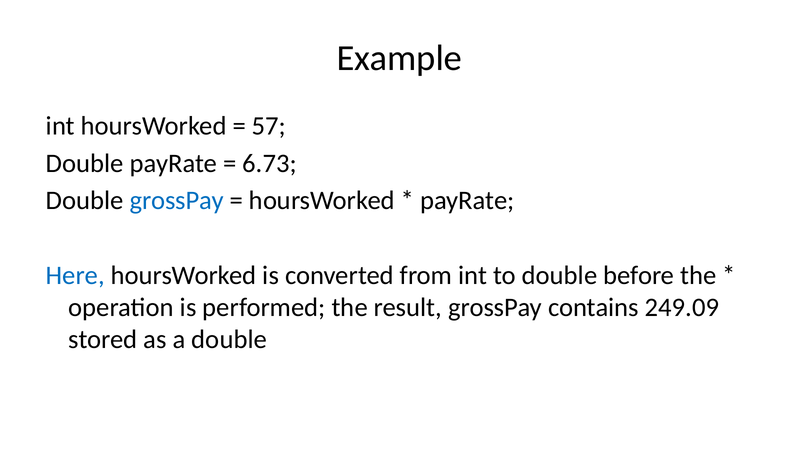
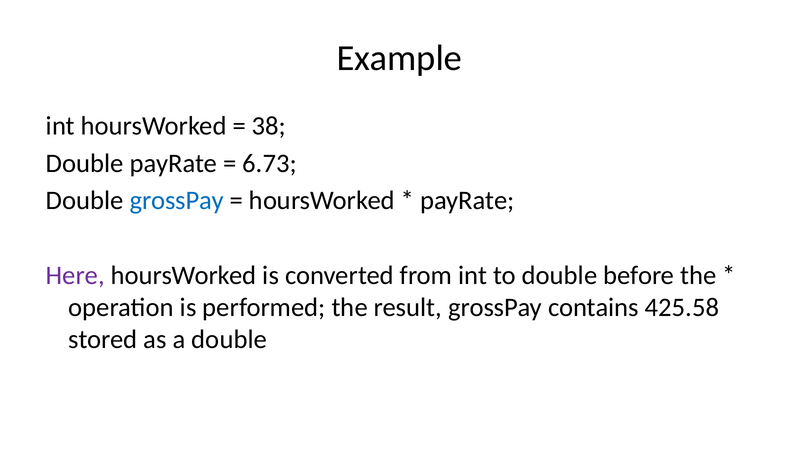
57: 57 -> 38 (269, 126)
Here colour: blue -> purple (75, 275)
249.09: 249.09 -> 425.58 (682, 307)
